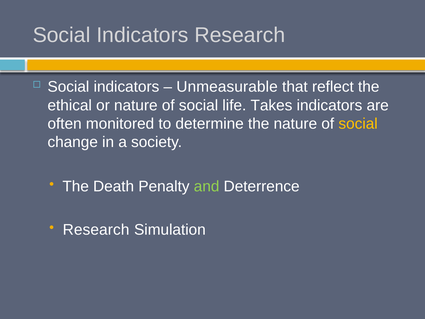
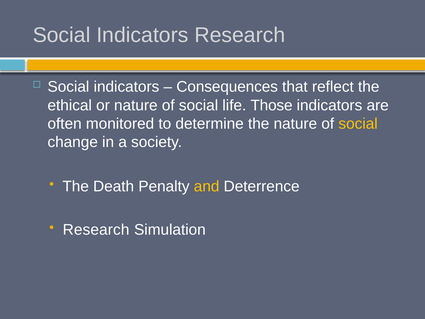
Unmeasurable: Unmeasurable -> Consequences (227, 87)
Takes: Takes -> Those (272, 105)
and colour: light green -> yellow (207, 186)
